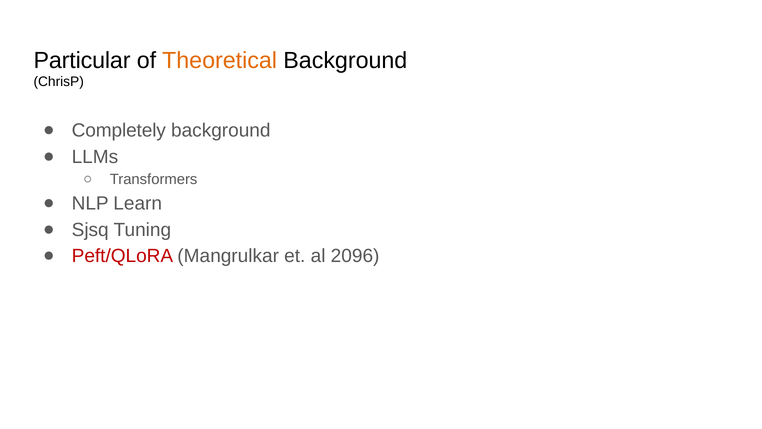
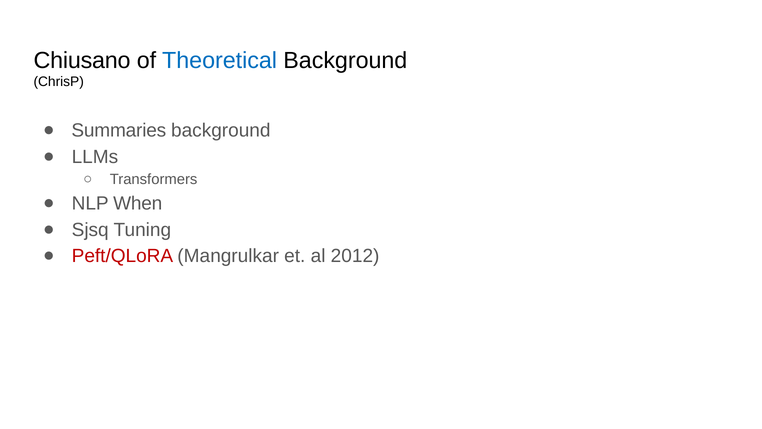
Particular: Particular -> Chiusano (82, 60)
Theoretical colour: orange -> blue (220, 60)
Completely: Completely -> Summaries (119, 130)
Learn: Learn -> When (138, 203)
2096: 2096 -> 2012 (355, 256)
